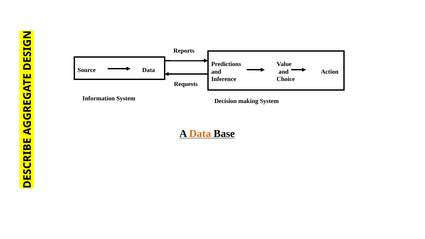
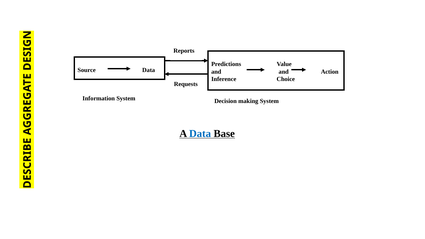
Data colour: orange -> blue (200, 134)
